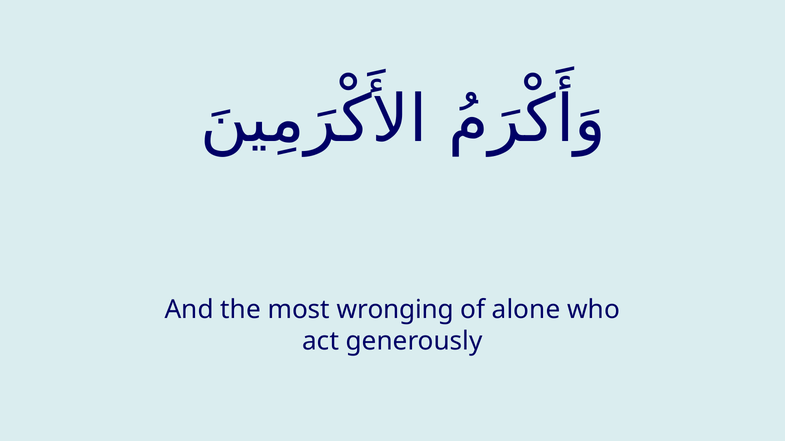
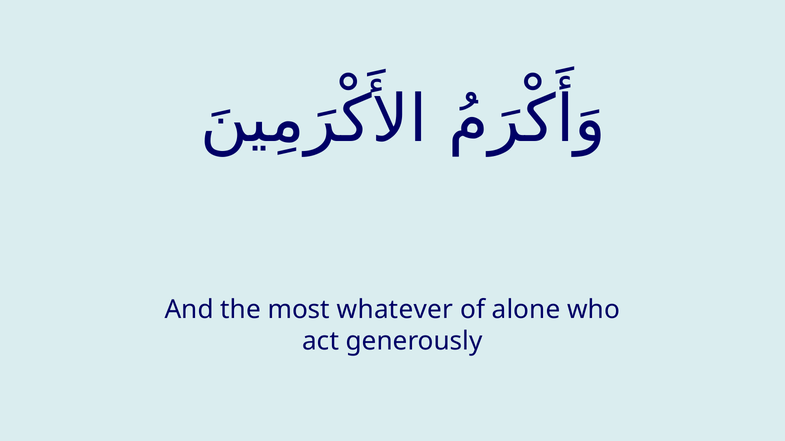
wronging: wronging -> whatever (395, 310)
